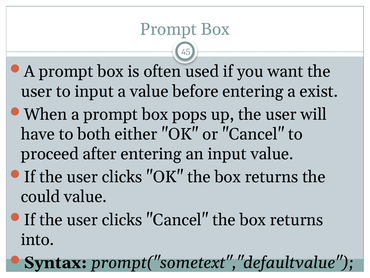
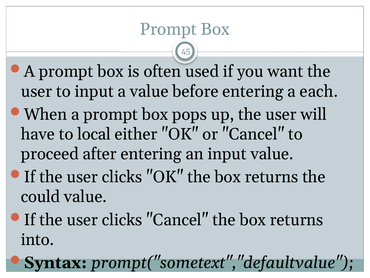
exist: exist -> each (319, 91)
both: both -> local (94, 134)
